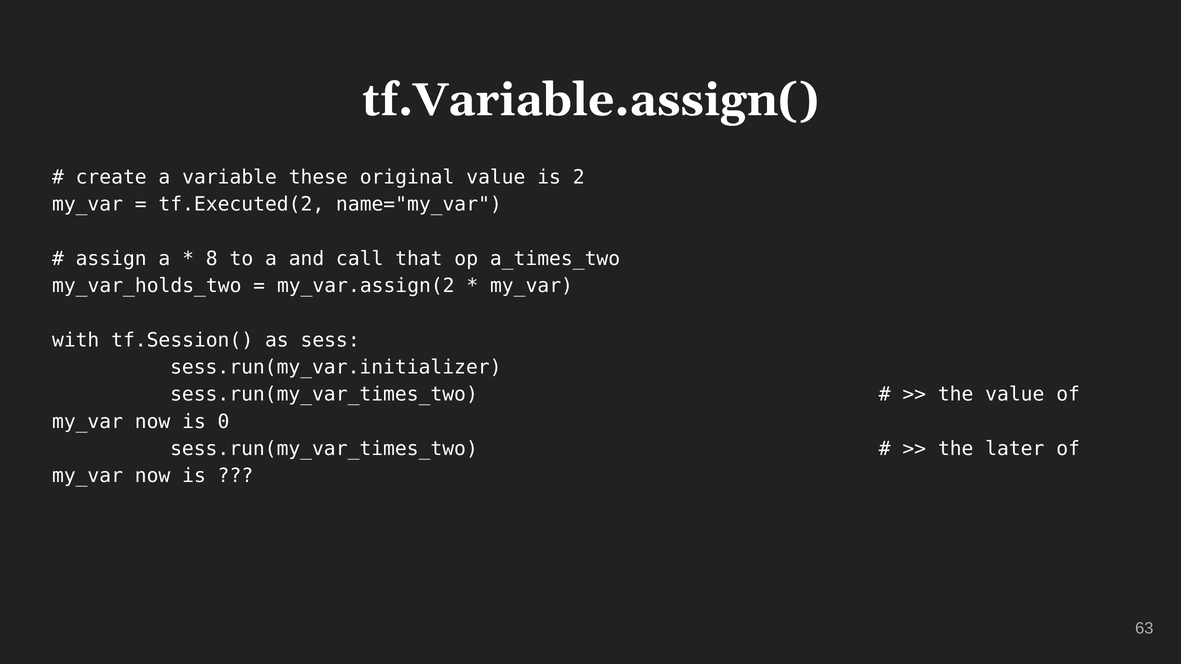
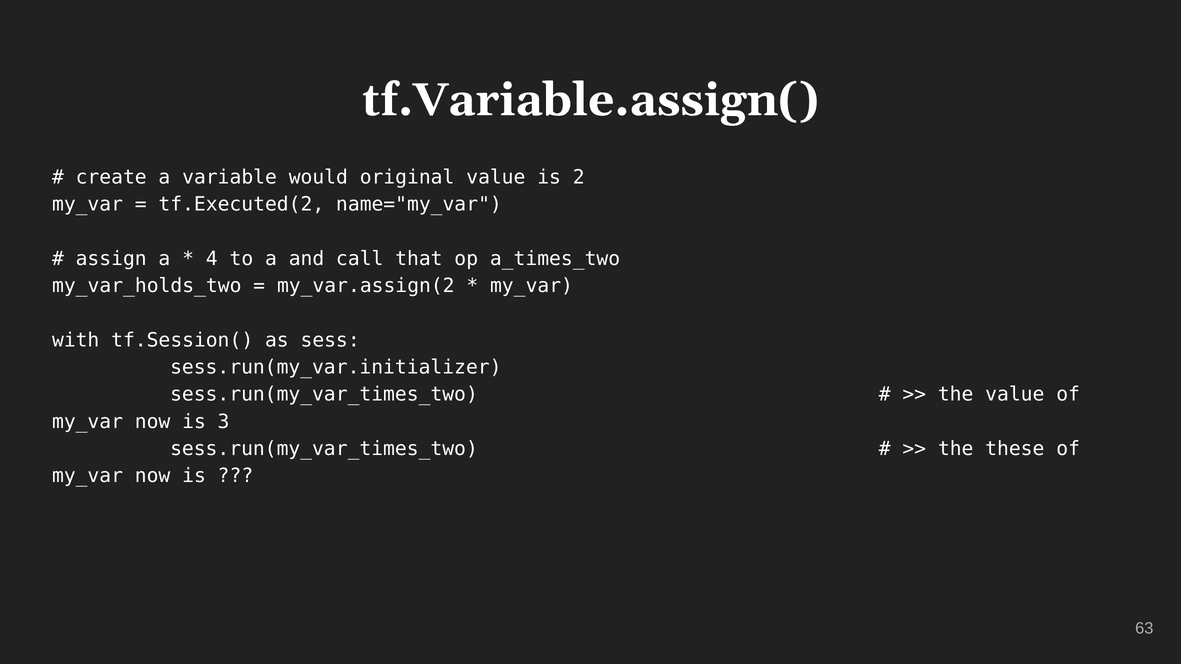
these: these -> would (318, 177)
8: 8 -> 4 (212, 259)
0: 0 -> 3 (224, 422)
later: later -> these (1015, 449)
